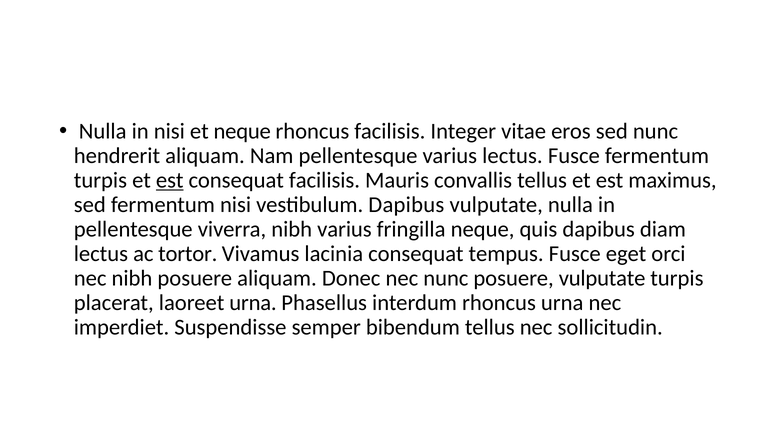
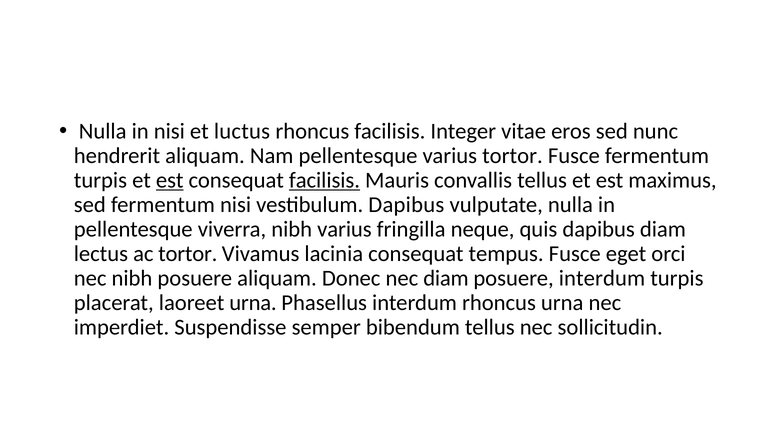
et neque: neque -> luctus (242, 131)
varius lectus: lectus -> tortor (512, 156)
facilisis underline: none -> present (324, 180)
nec nunc: nunc -> diam (446, 278)
posuere vulputate: vulputate -> interdum (602, 278)
